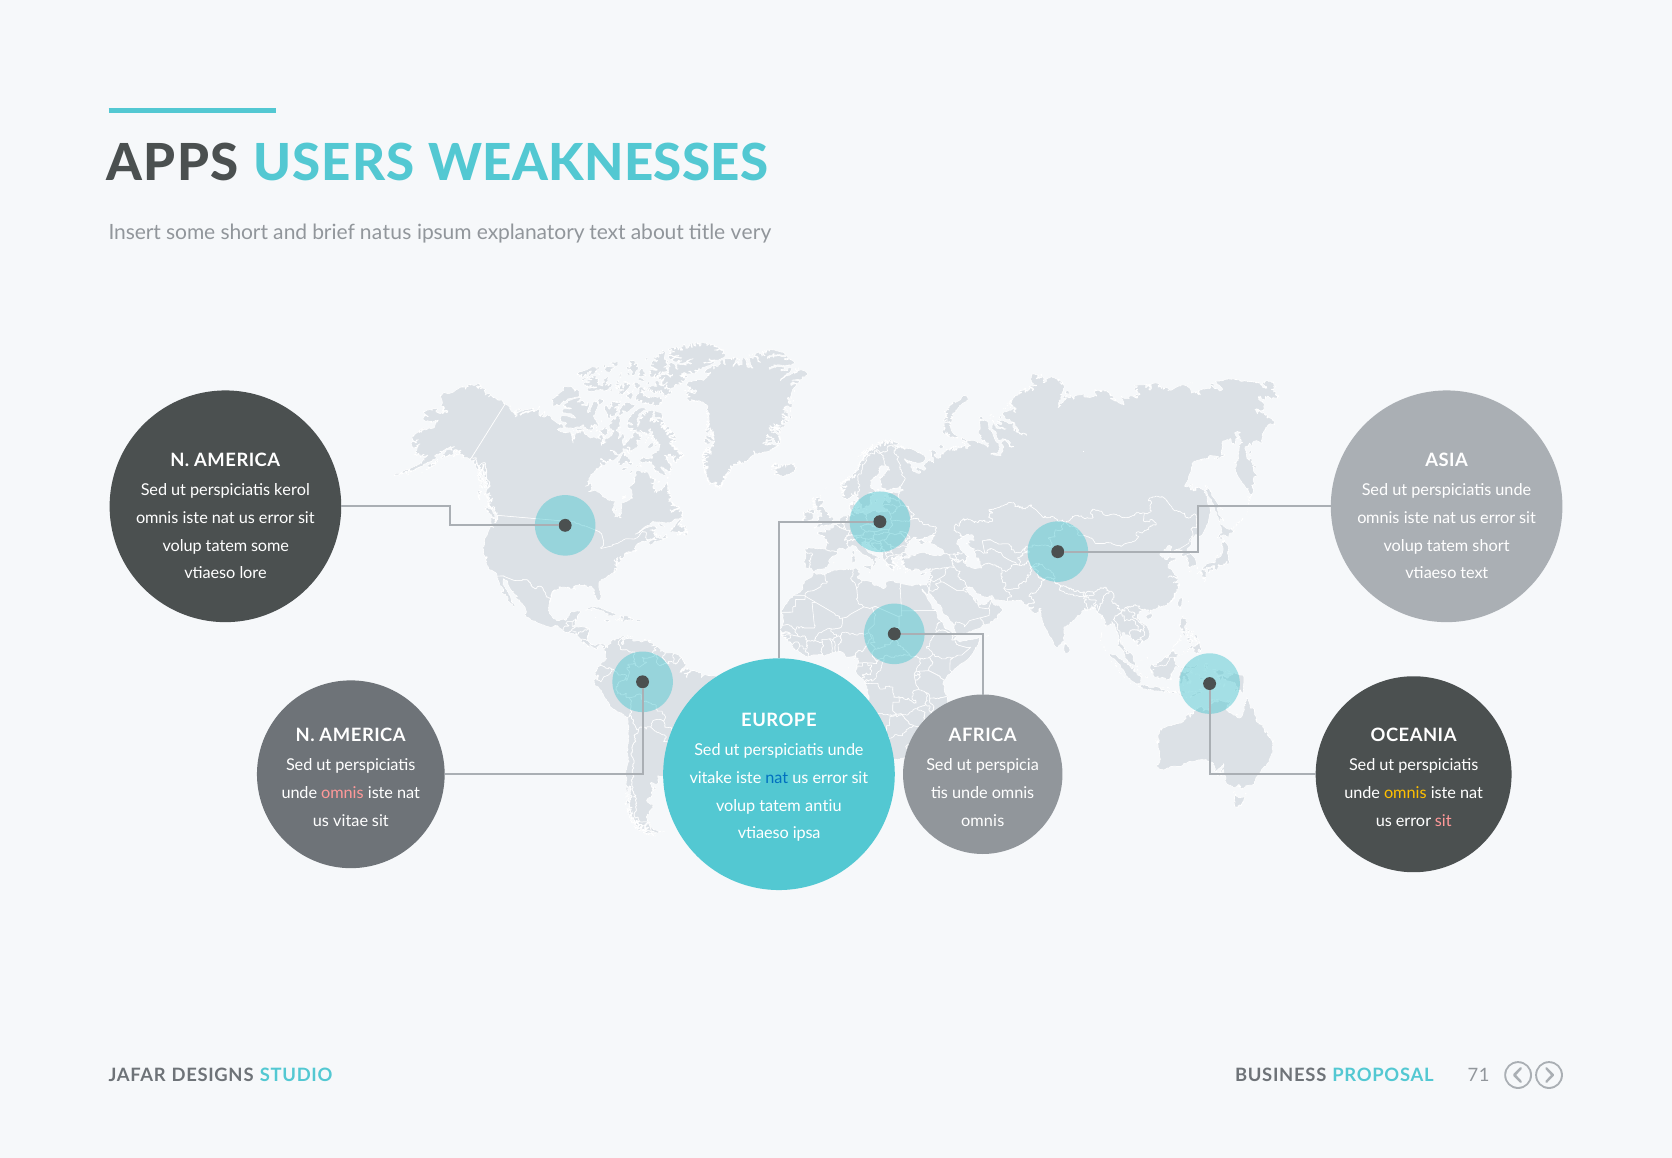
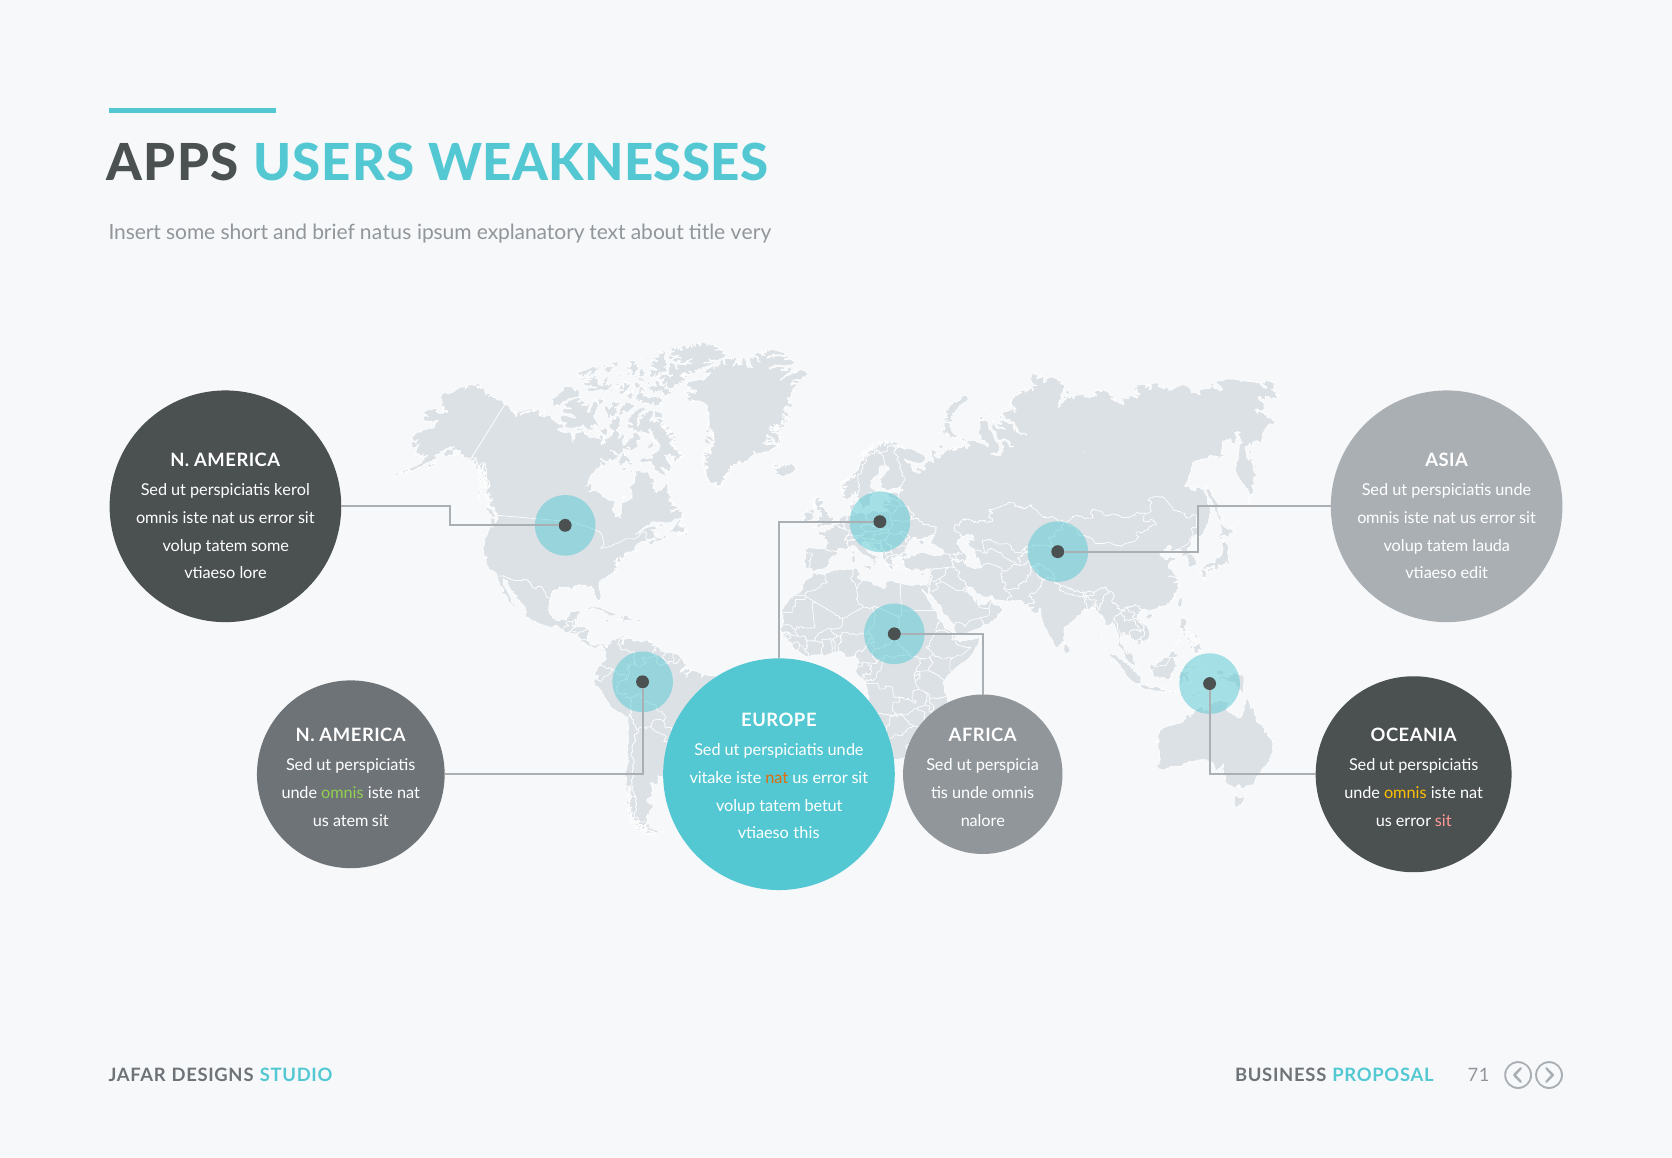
tatem short: short -> lauda (1491, 545)
vtiaeso text: text -> edit (1474, 573)
nat colour: blue -> orange (777, 777)
omnis colour: pink -> light green (342, 793)
antiu: antiu -> betut (824, 805)
vitae: vitae -> atem (351, 821)
omnis: omnis -> nalore (983, 821)
ipsa: ipsa -> this (807, 833)
